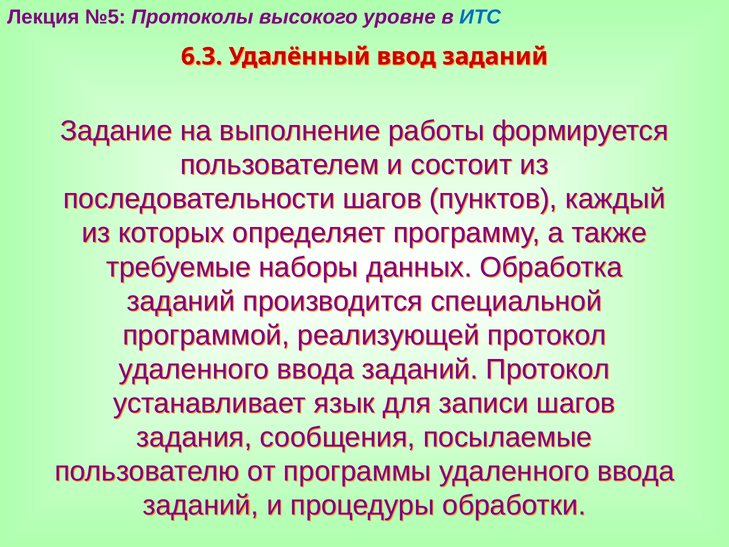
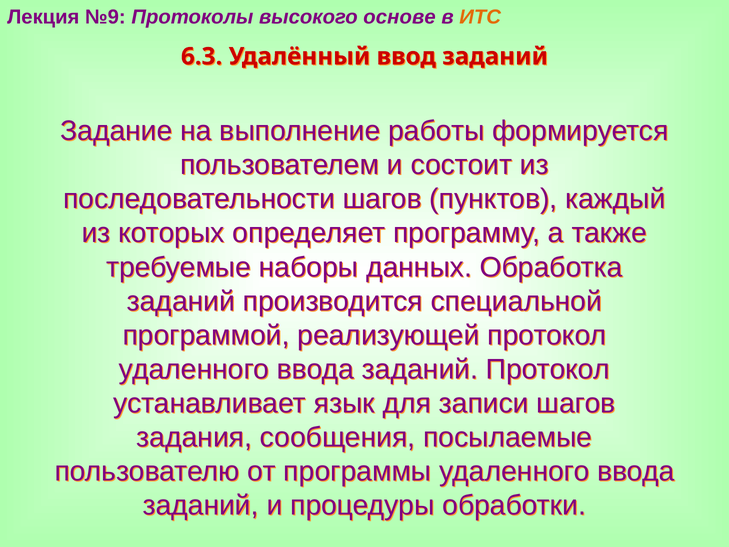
№5: №5 -> №9 (105, 17)
уровне: уровне -> основе (400, 17)
ИТС colour: blue -> orange (480, 17)
